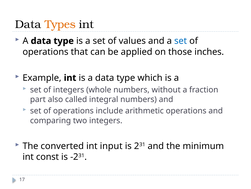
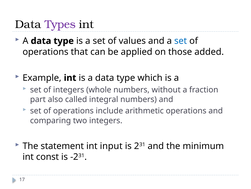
Types colour: orange -> purple (60, 24)
inches: inches -> added (209, 52)
converted: converted -> statement (62, 145)
